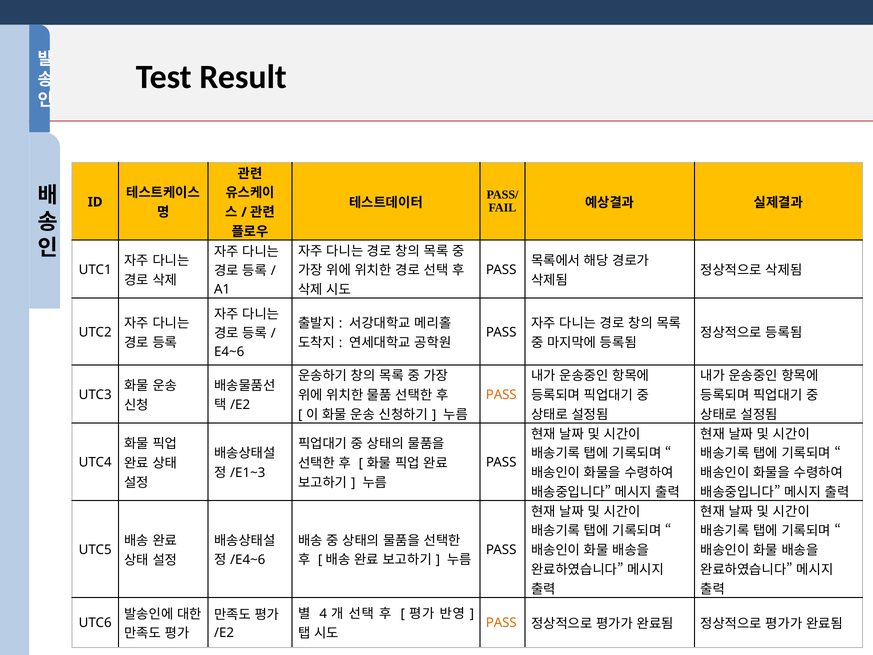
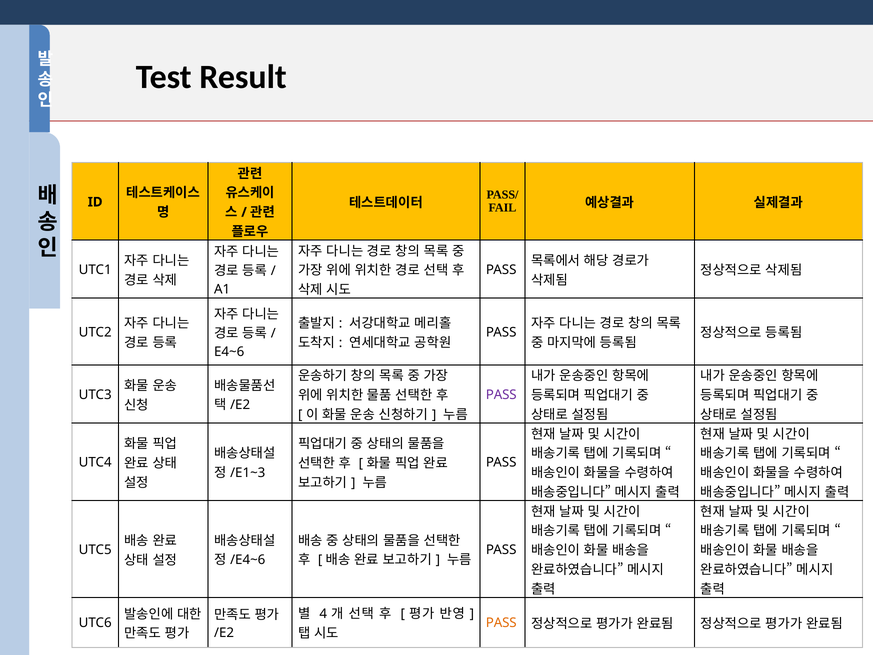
PASS colour: orange -> purple (501, 395)
